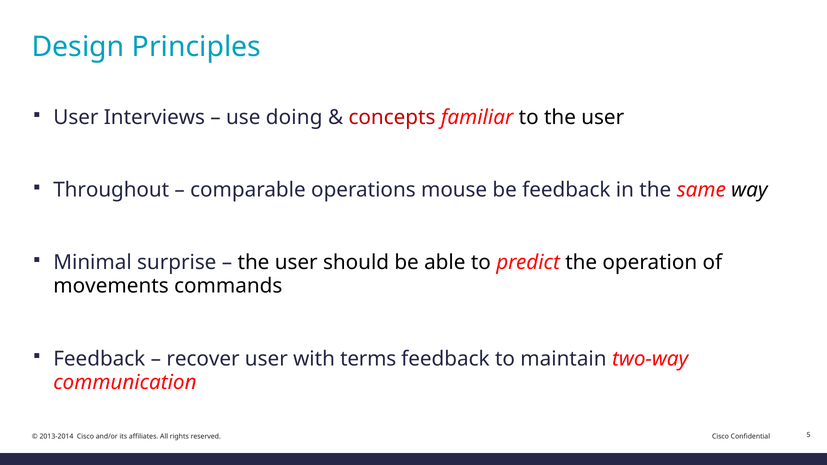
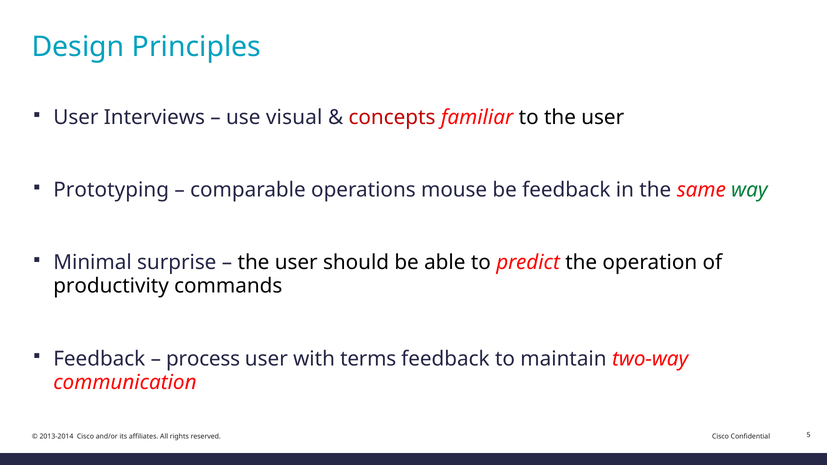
doing: doing -> visual (294, 117)
Throughout: Throughout -> Prototyping (111, 190)
way colour: black -> green (749, 190)
movements: movements -> productivity (111, 286)
recover: recover -> process (203, 359)
